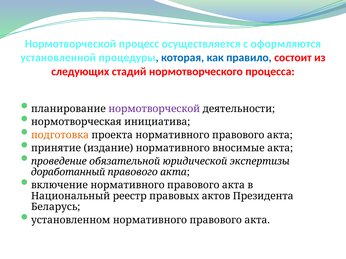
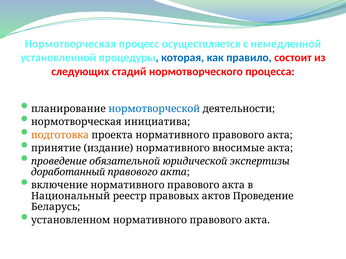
Нормотворческой: Нормотворческой -> Нормотворческая (70, 44)
оформляются: оформляются -> немедленной (286, 44)
нормотворческой colour: purple -> blue (154, 109)
актов Президента: Президента -> Проведение (263, 196)
